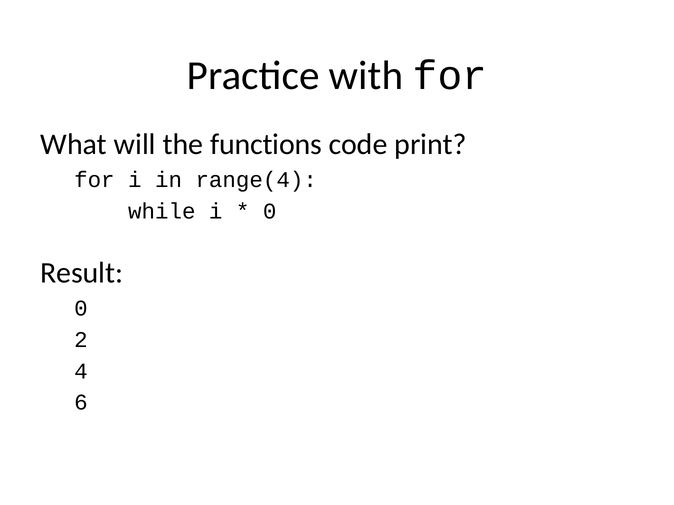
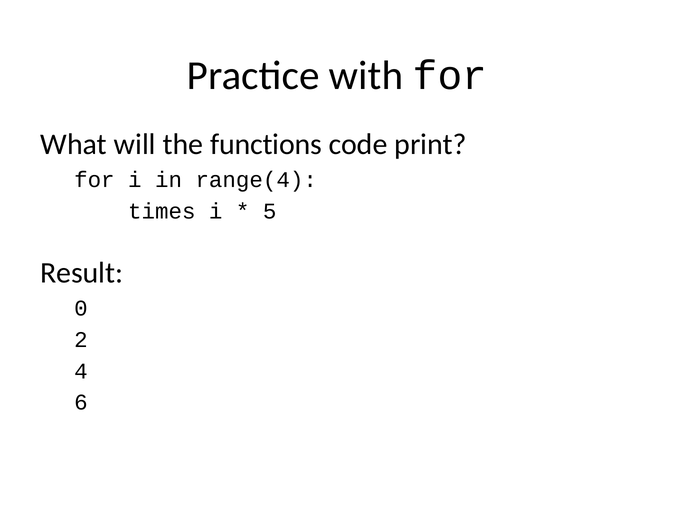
while: while -> times (162, 212)
0: 0 -> 5 (270, 212)
